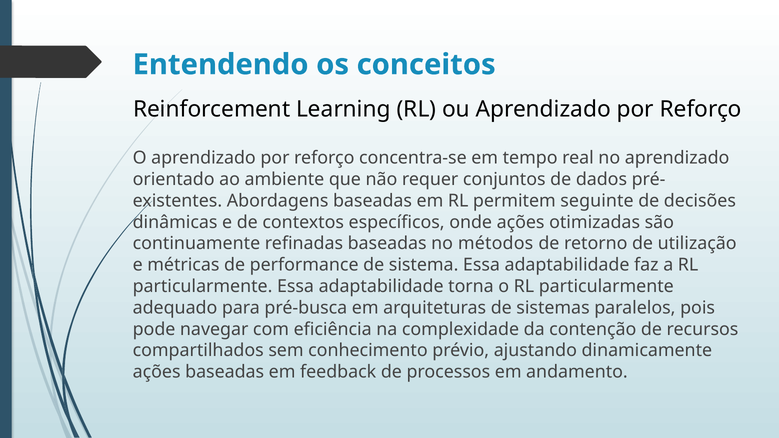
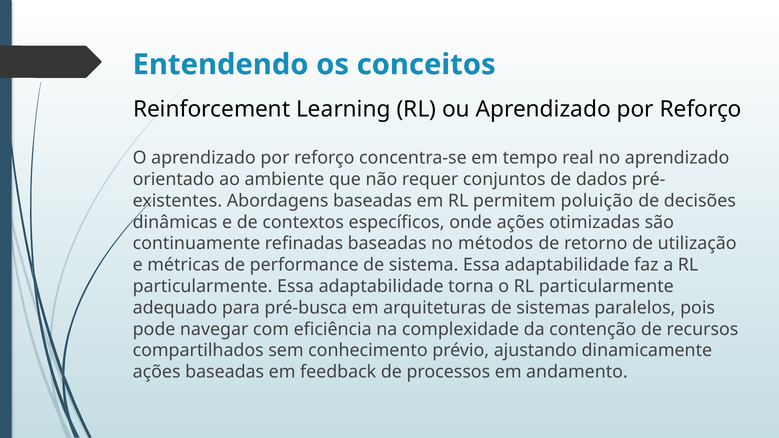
seguinte: seguinte -> poluição (597, 201)
